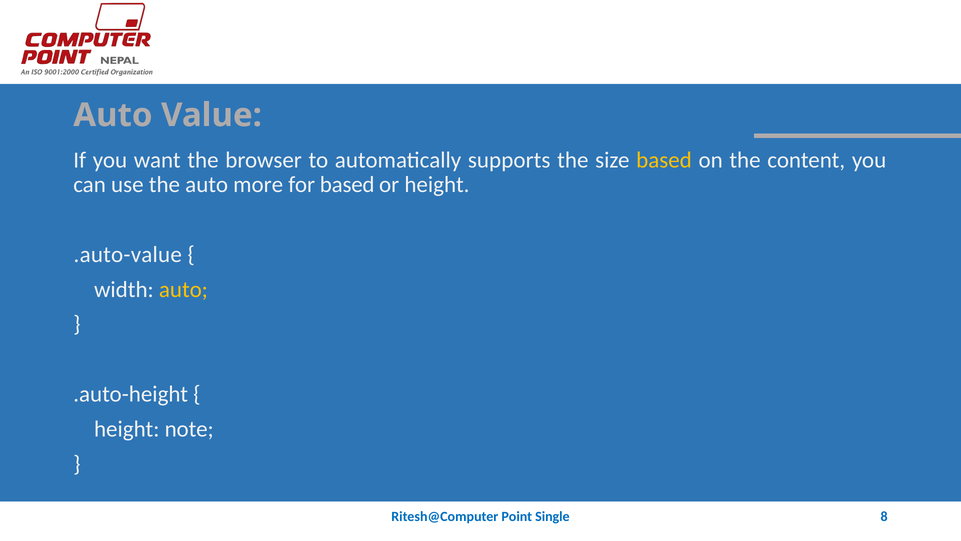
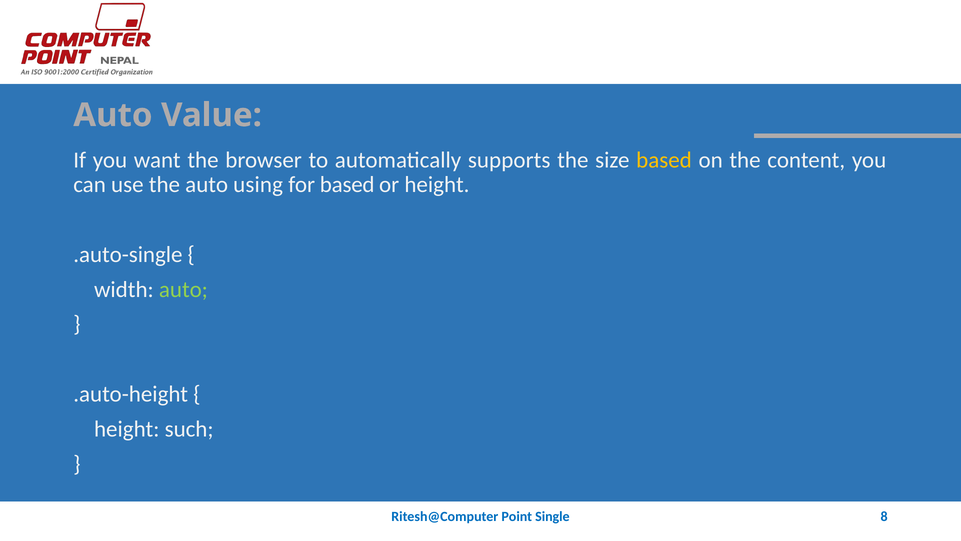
more: more -> using (258, 185)
.auto-value: .auto-value -> .auto-single (128, 254)
auto colour: yellow -> light green (183, 289)
note: note -> such (189, 429)
